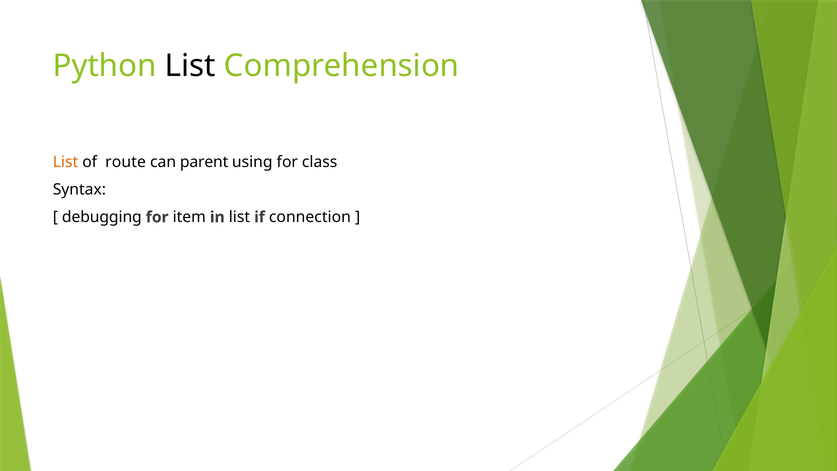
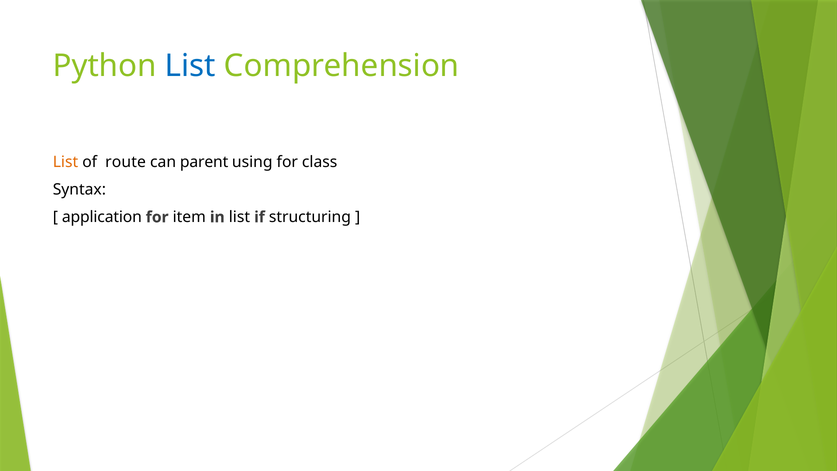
List colour: black -> blue (190, 66)
debugging: debugging -> application (102, 217)
connection: connection -> structuring (310, 217)
